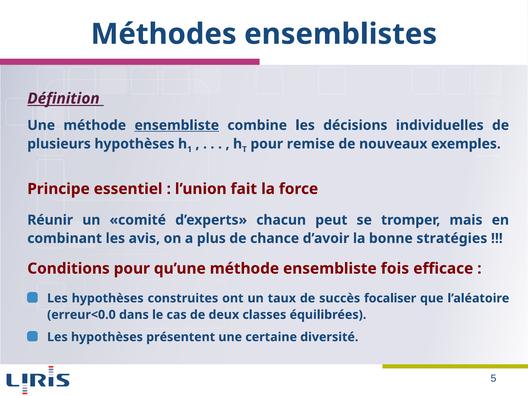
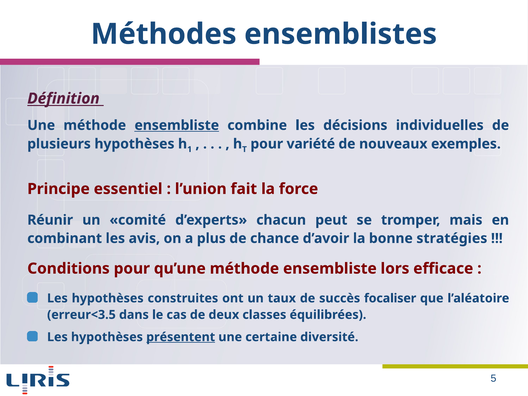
remise: remise -> variété (311, 144)
fois: fois -> lors (395, 269)
erreur<0.0: erreur<0.0 -> erreur<3.5 (81, 315)
présentent underline: none -> present (181, 337)
